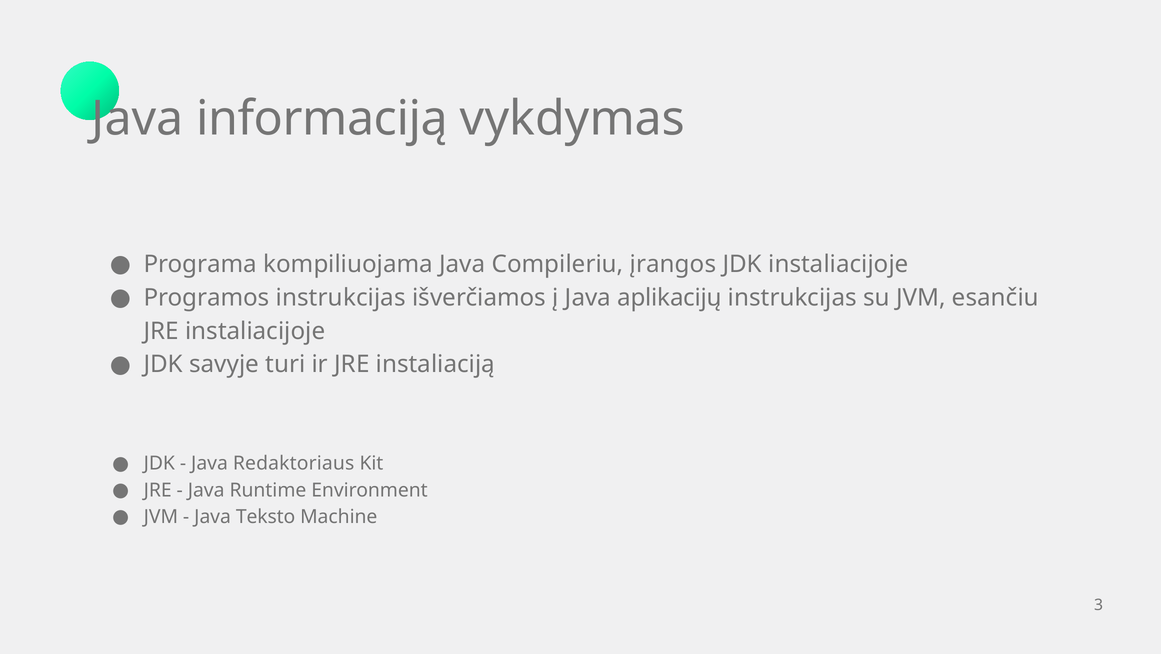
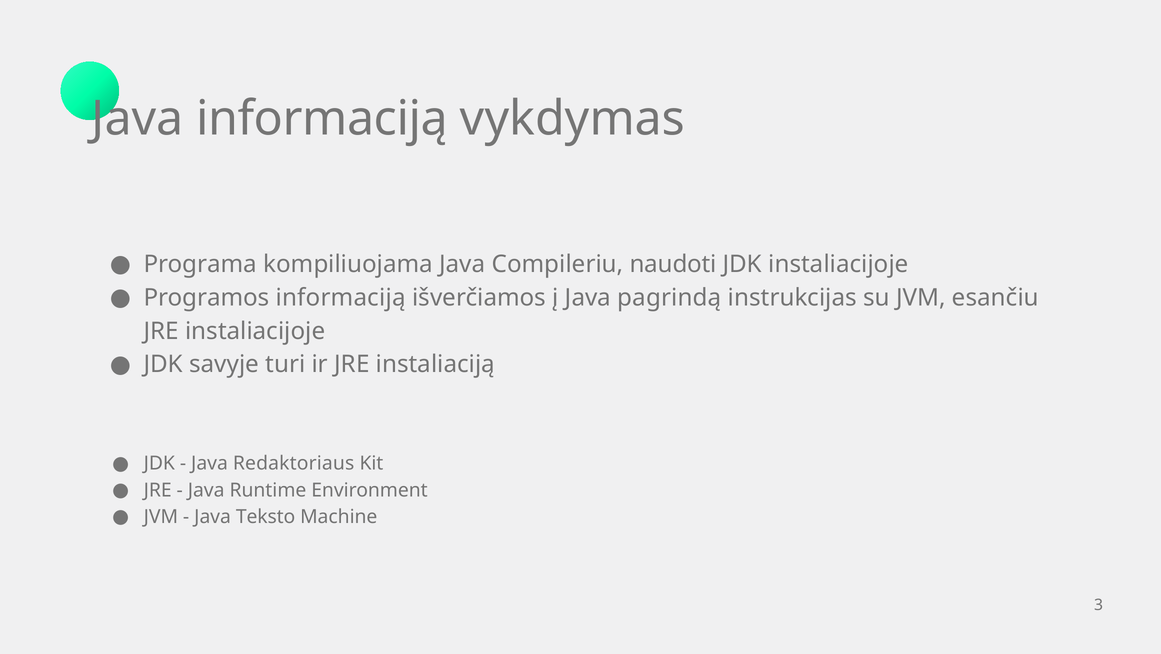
įrangos: įrangos -> naudoti (673, 264)
Programos instrukcijas: instrukcijas -> informaciją (341, 297)
aplikacijų: aplikacijų -> pagrindą (669, 297)
